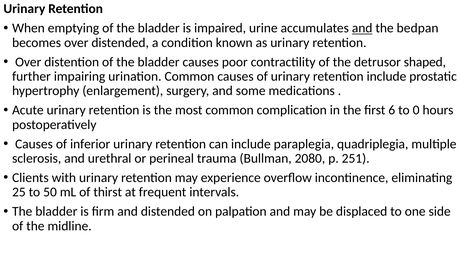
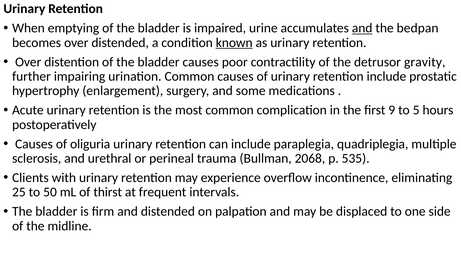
known underline: none -> present (234, 43)
shaped: shaped -> gravity (425, 62)
6: 6 -> 9 (392, 110)
0: 0 -> 5 (416, 110)
inferior: inferior -> oliguria (90, 144)
2080: 2080 -> 2068 (310, 159)
251: 251 -> 535 (356, 159)
